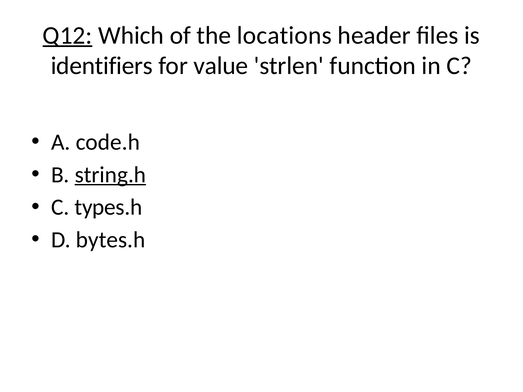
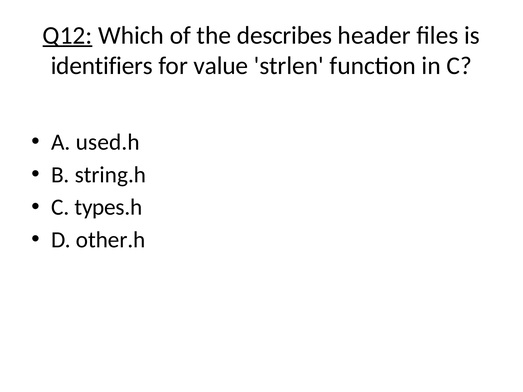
locations: locations -> describes (285, 35)
code.h: code.h -> used.h (108, 142)
string.h underline: present -> none (110, 175)
bytes.h: bytes.h -> other.h (111, 240)
